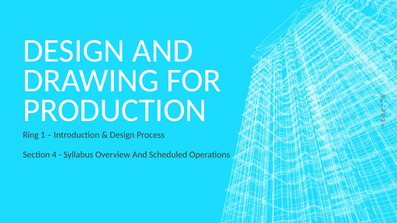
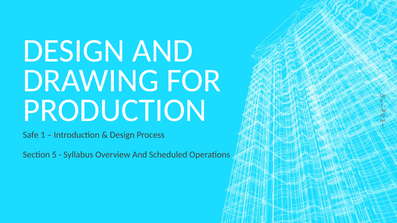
Ring: Ring -> Safe (31, 135)
4: 4 -> 5 (54, 155)
